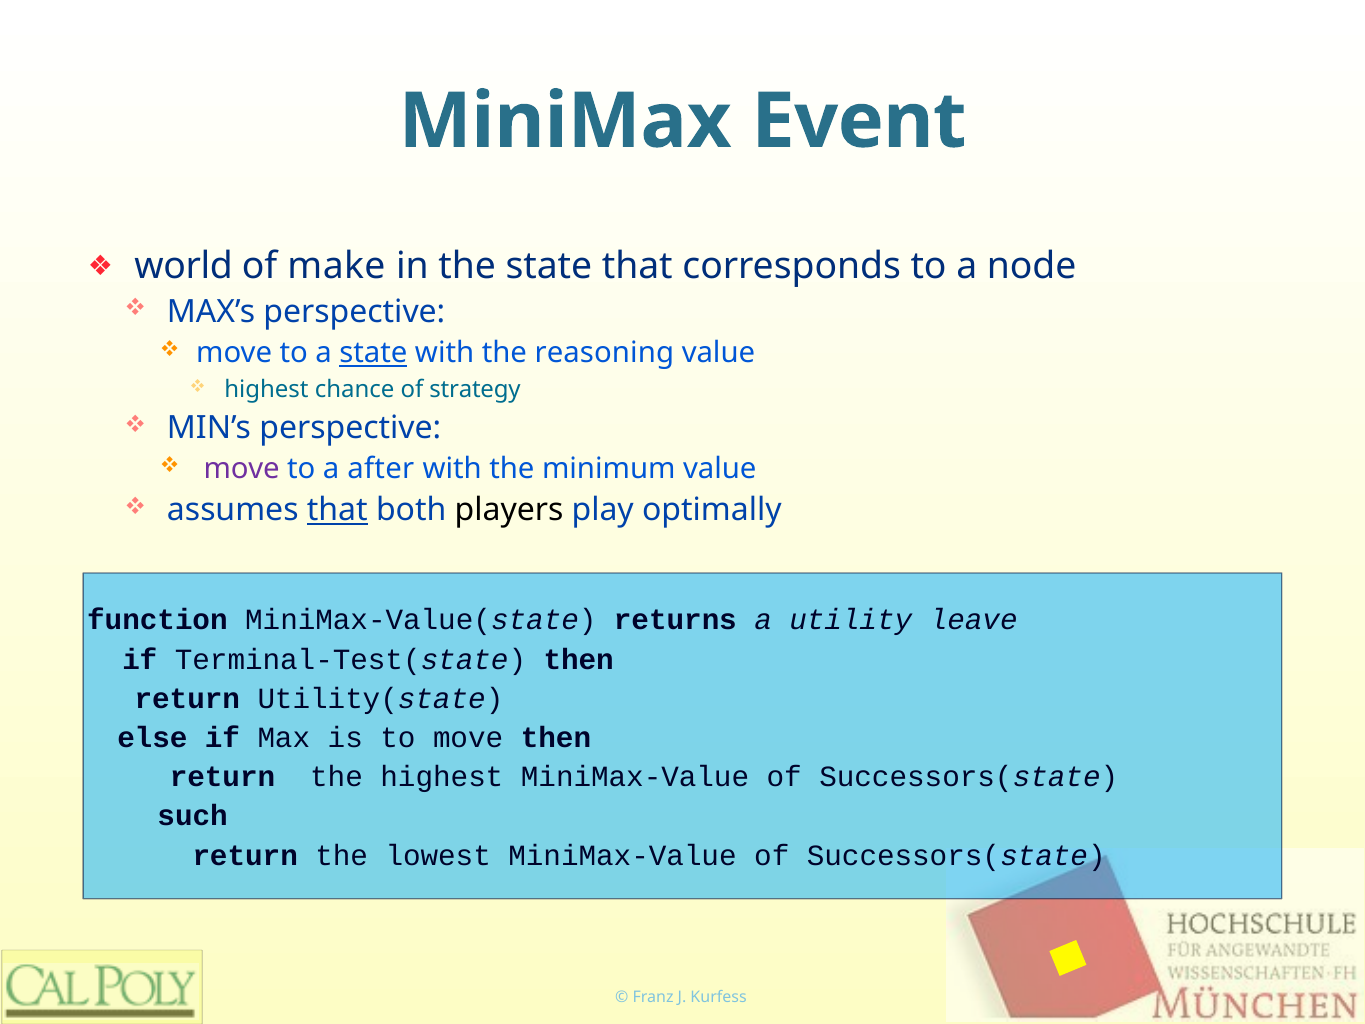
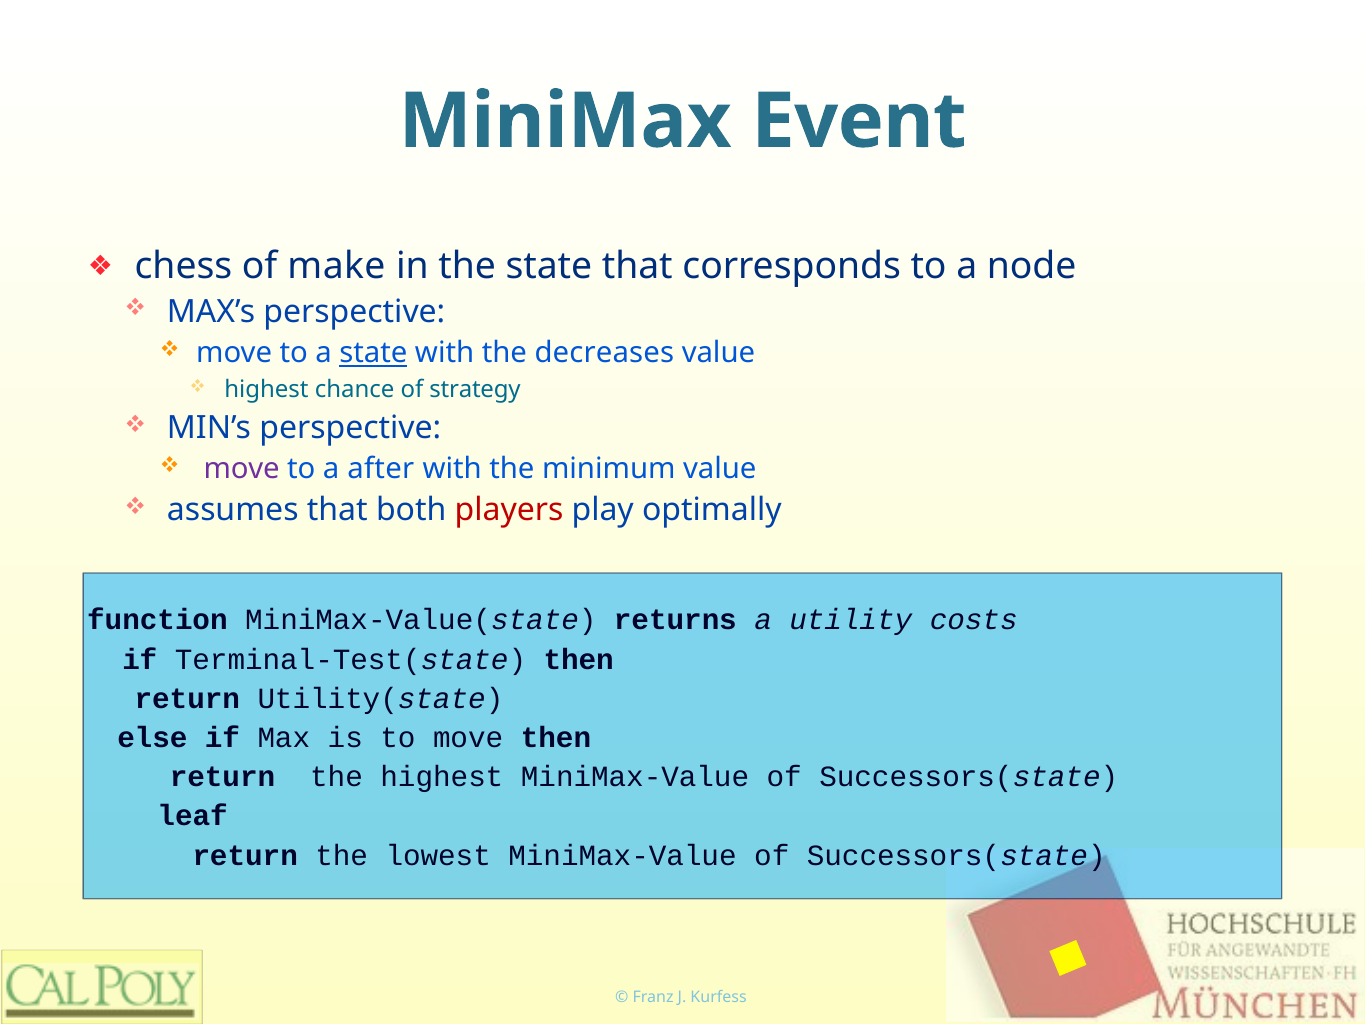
world: world -> chess (183, 266)
reasoning: reasoning -> decreases (604, 353)
that underline: present -> none (337, 510)
players colour: black -> red (509, 510)
leave: leave -> costs (974, 620)
such: such -> leaf (193, 816)
